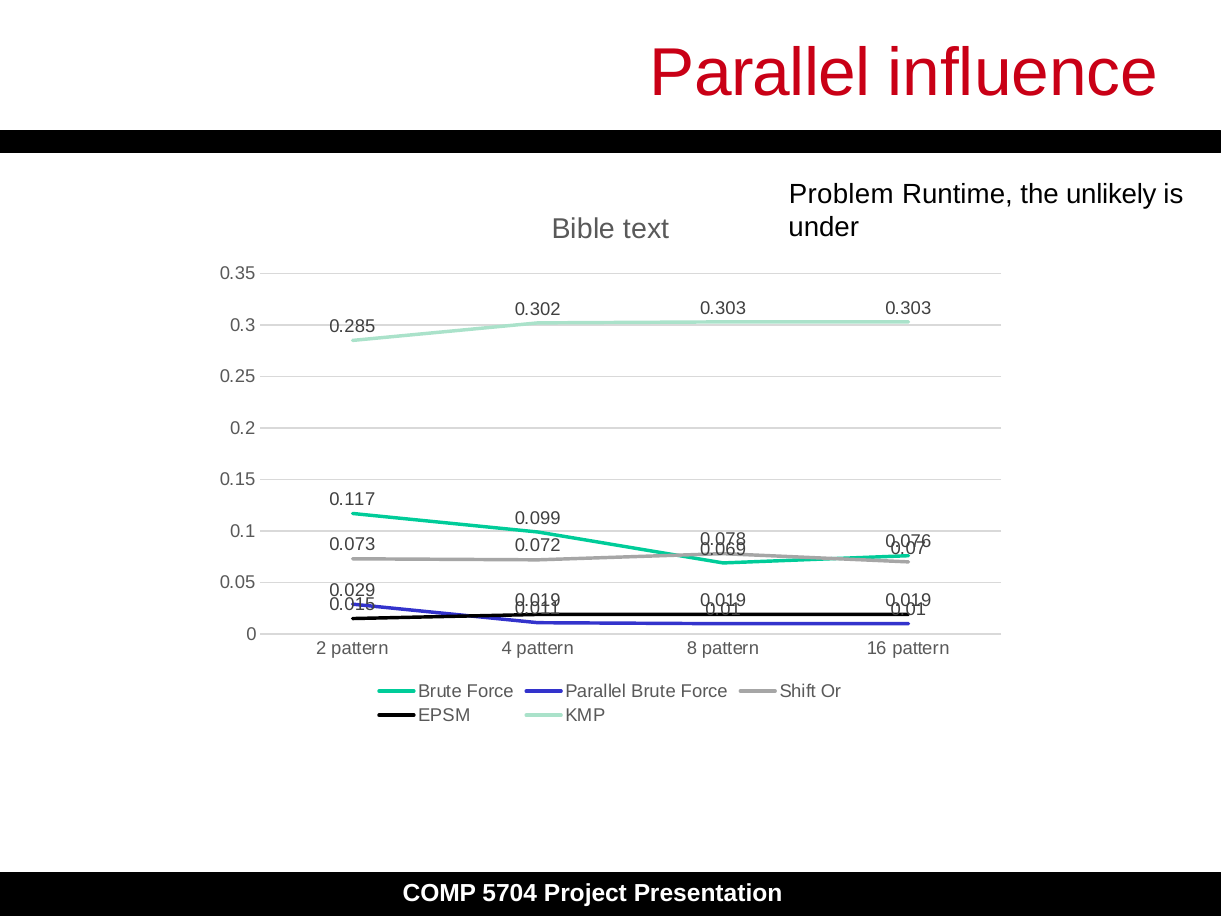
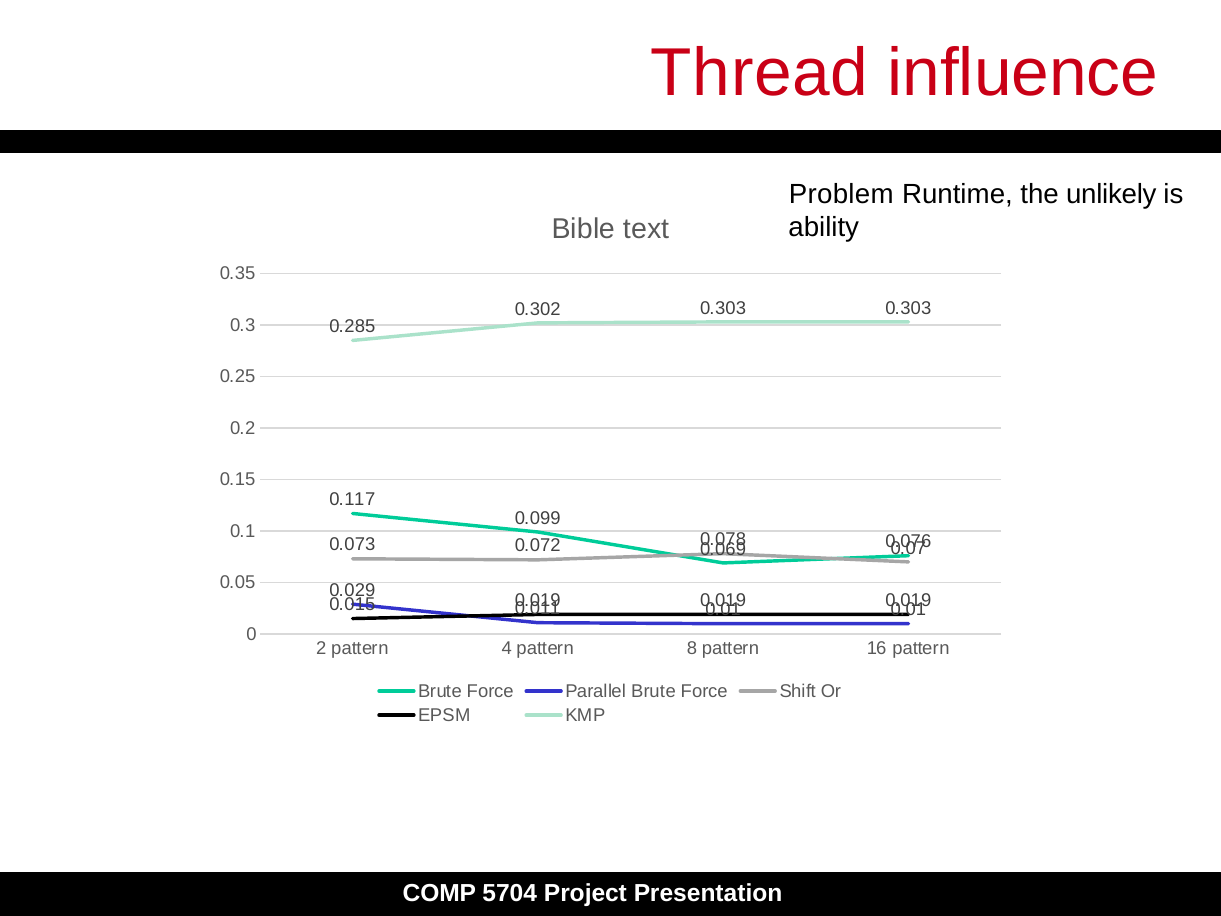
Parallel: Parallel -> Thread (760, 73)
under: under -> ability (824, 227)
